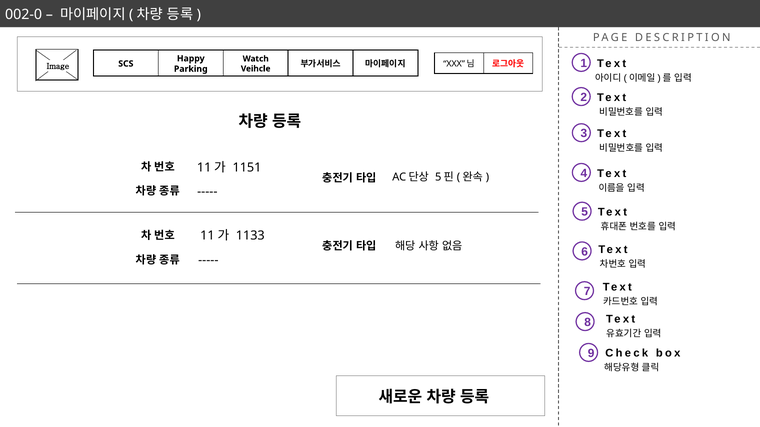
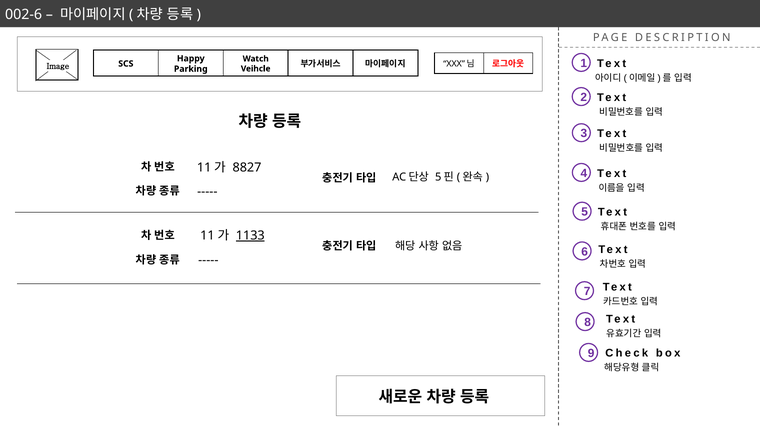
002-0: 002-0 -> 002-6 (24, 15)
1151: 1151 -> 8827 (247, 168)
1133 underline: none -> present (250, 236)
